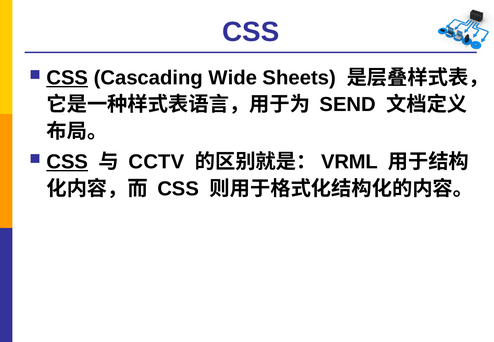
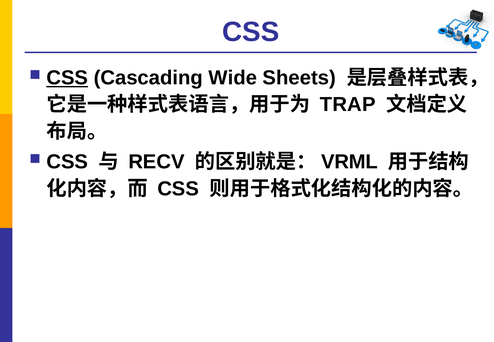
SEND: SEND -> TRAP (348, 105)
CSS underline: present -> none (67, 162)
CCTV: CCTV -> RECV (156, 162)
